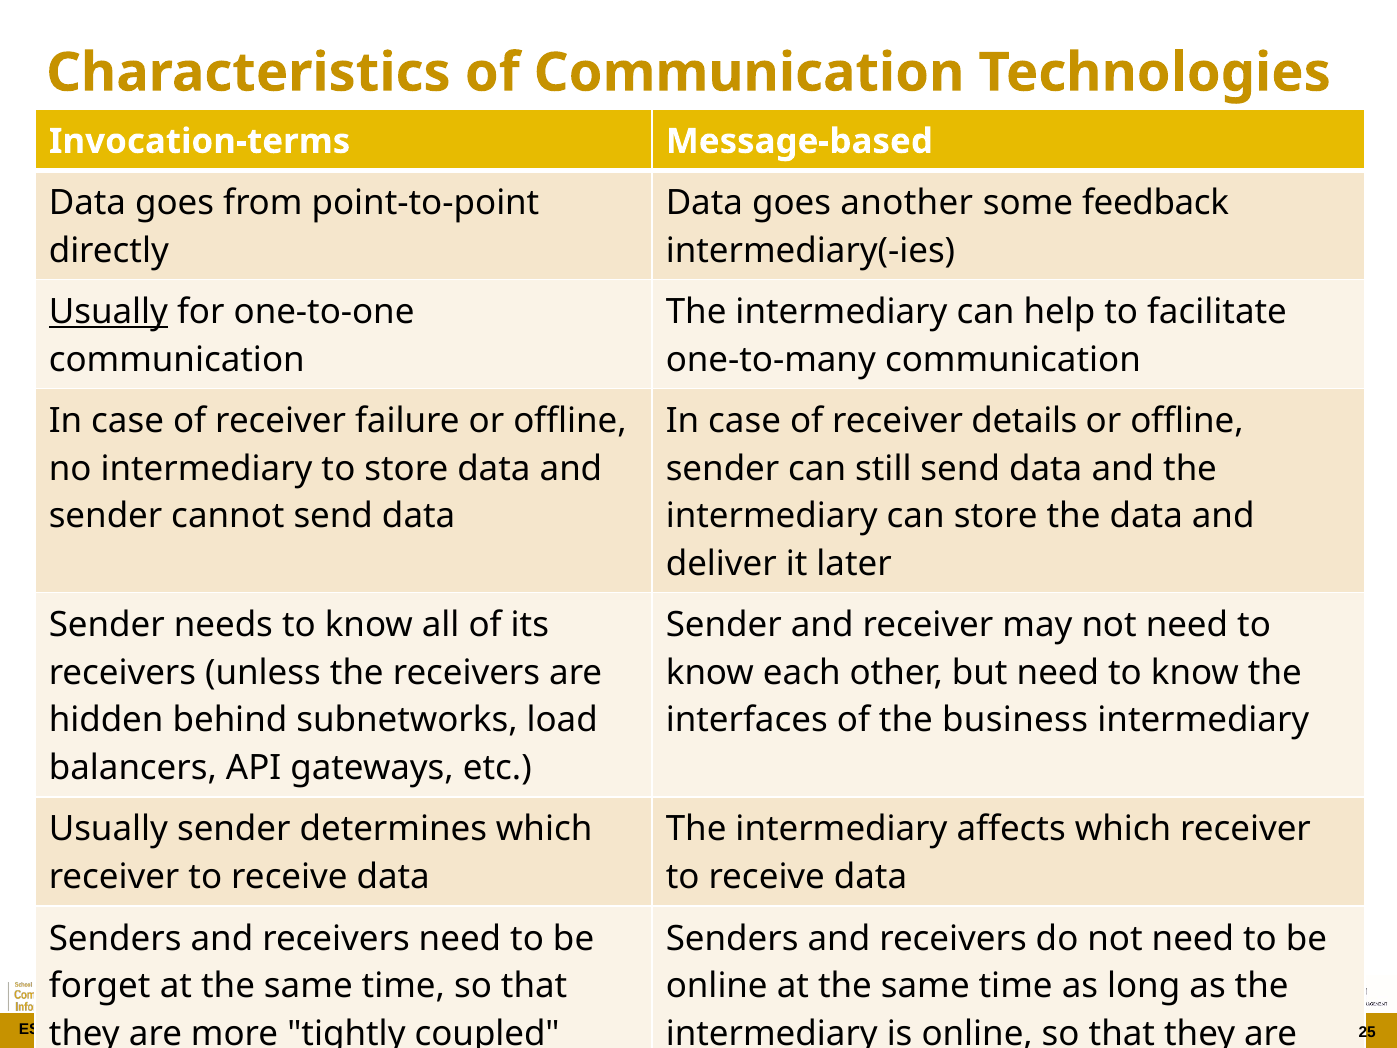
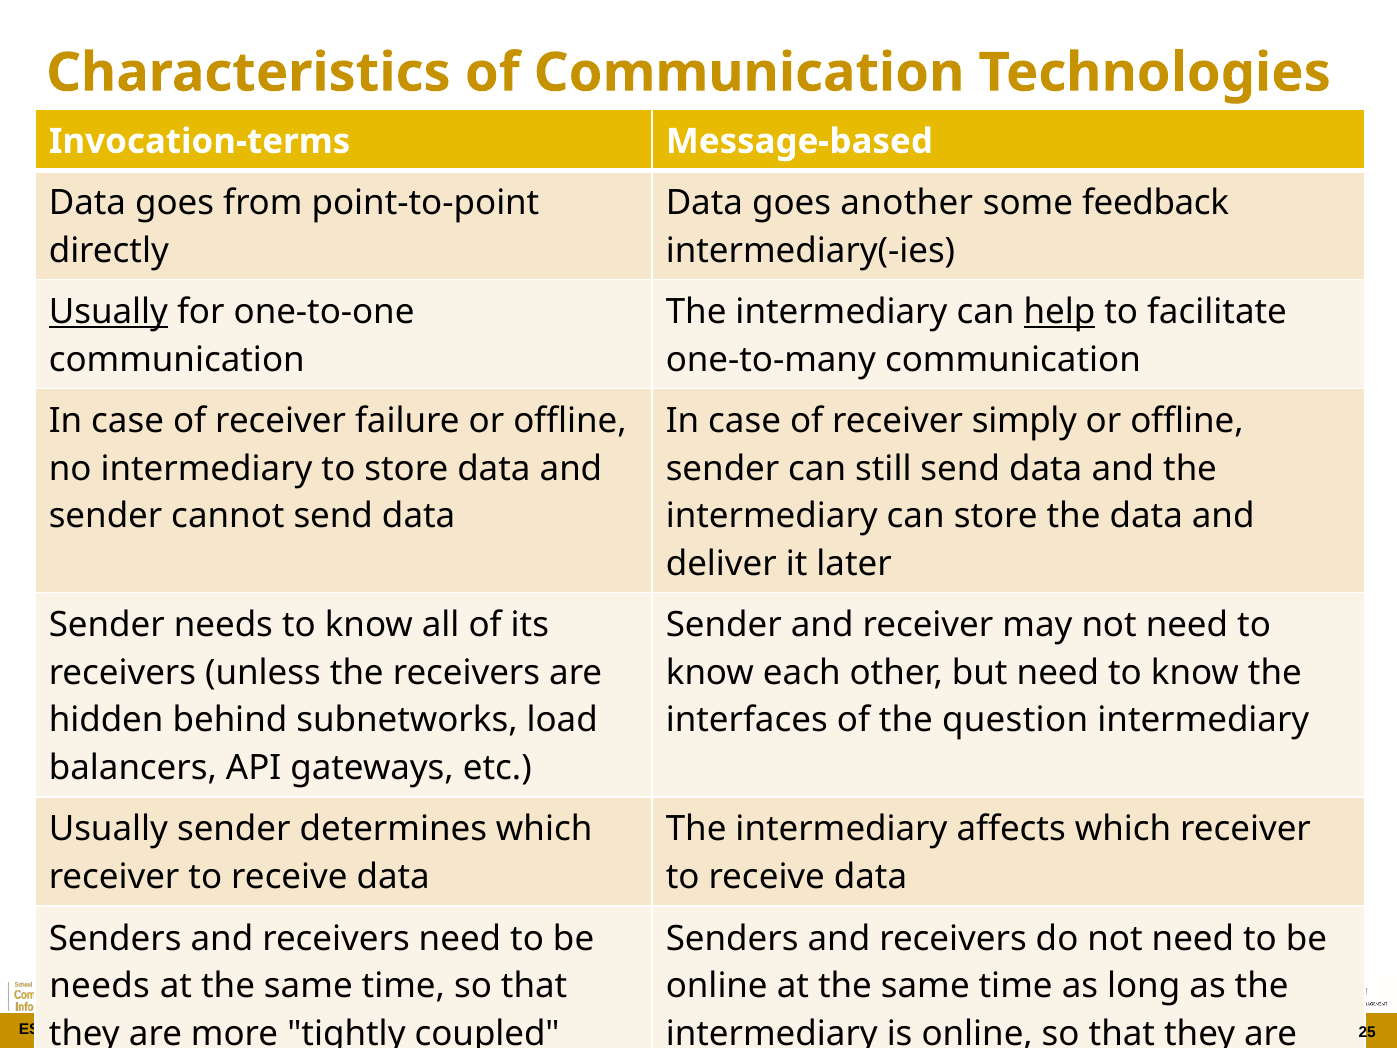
help underline: none -> present (1059, 312)
details: details -> simply (1024, 421)
business: business -> question (1015, 720)
forget: forget -> needs (100, 986)
